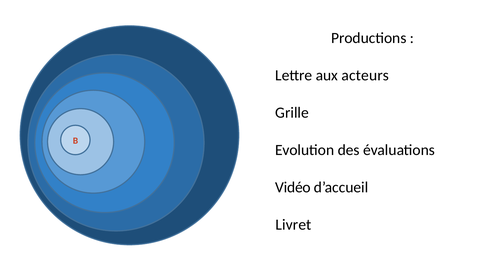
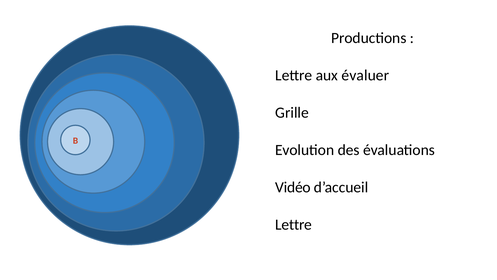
acteurs: acteurs -> évaluer (365, 75)
Livret: Livret -> Lettre (294, 224)
